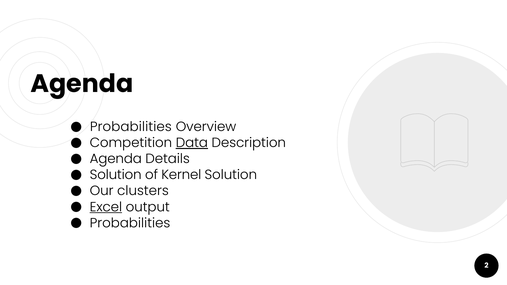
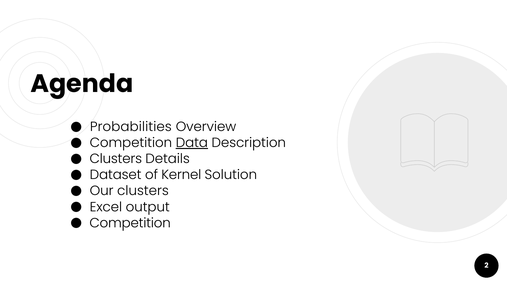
Agenda: Agenda -> Clusters (116, 159)
Solution: Solution -> Dataset (116, 175)
Excel underline: present -> none (106, 207)
Probabilities: Probabilities -> Competition (130, 223)
